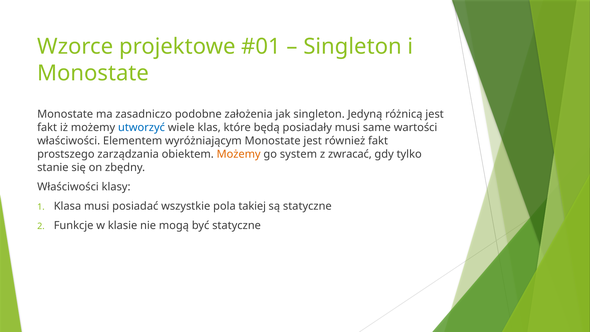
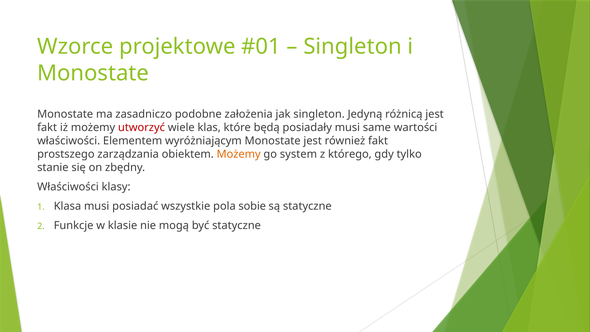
utworzyć colour: blue -> red (142, 127)
zwracać: zwracać -> którego (350, 154)
takiej: takiej -> sobie (252, 206)
